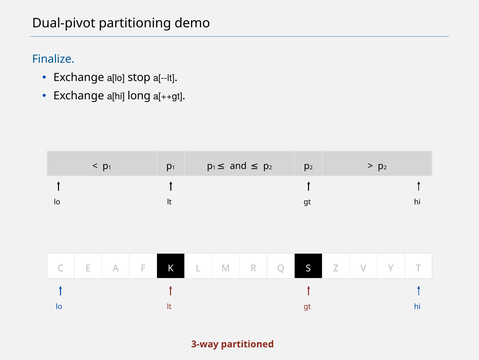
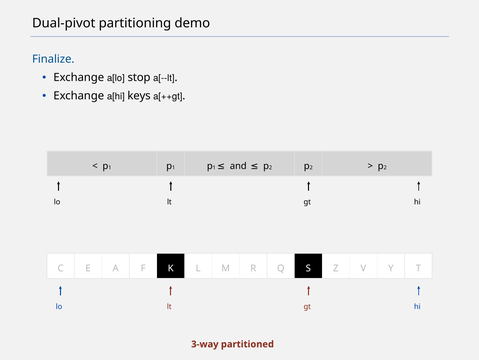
long: long -> keys (139, 96)
